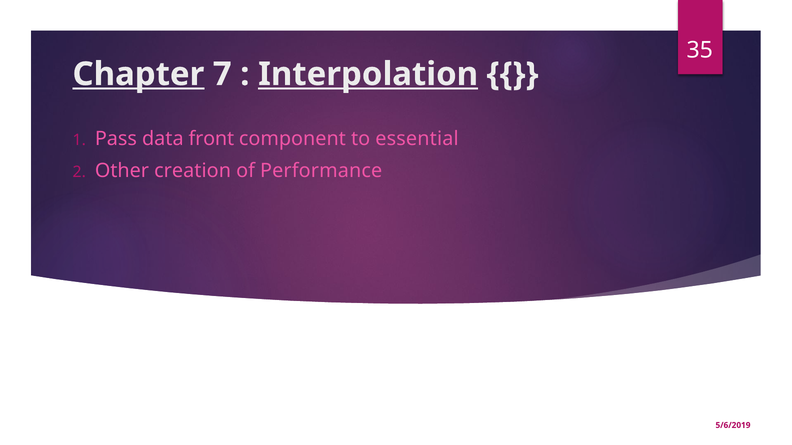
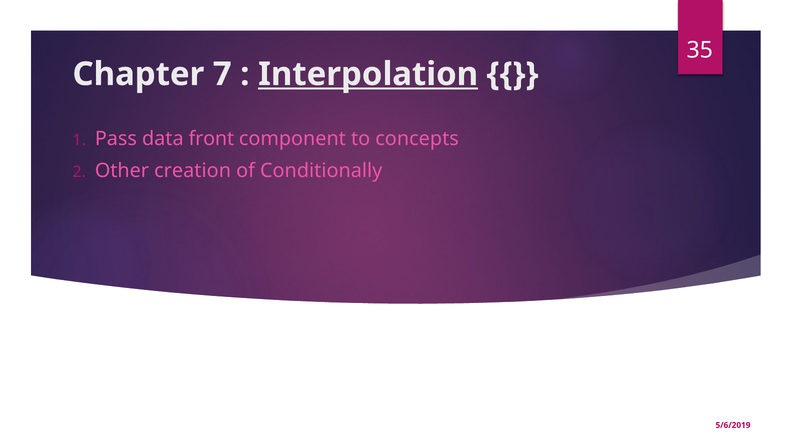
Chapter underline: present -> none (138, 74)
essential: essential -> concepts (417, 139)
Performance: Performance -> Conditionally (321, 171)
